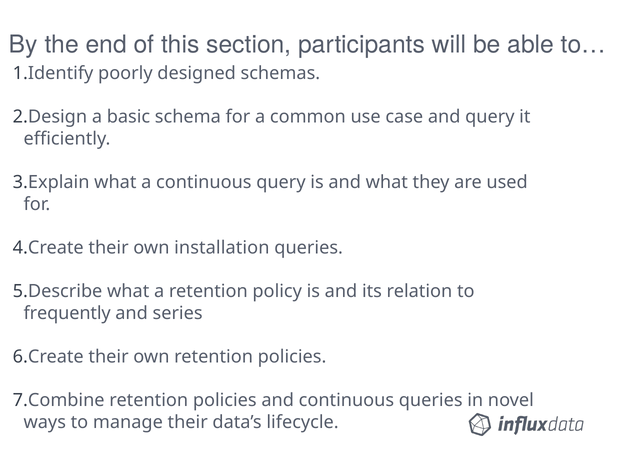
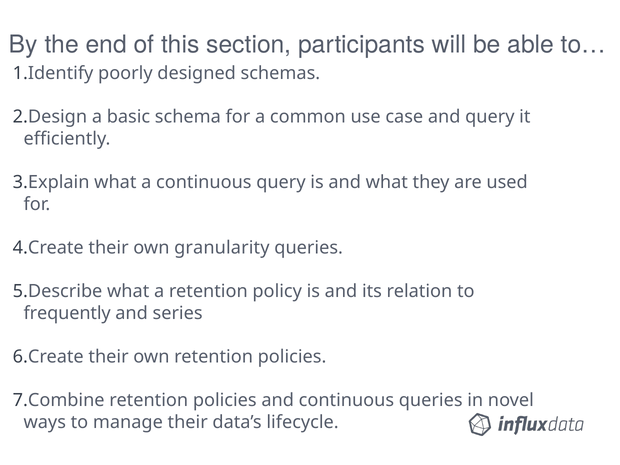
installation: installation -> granularity (222, 248)
